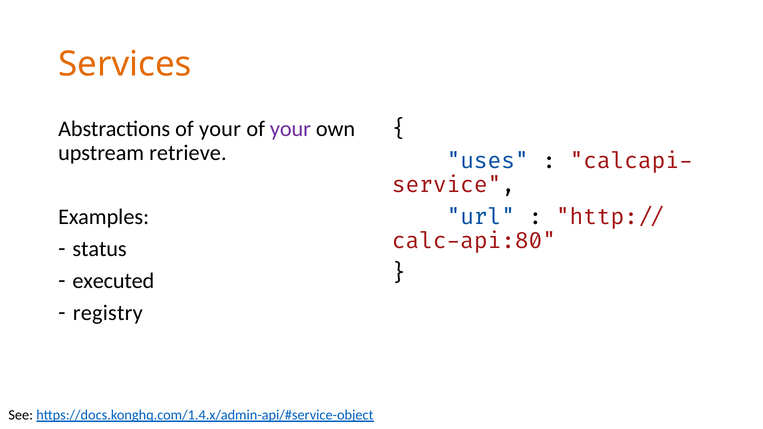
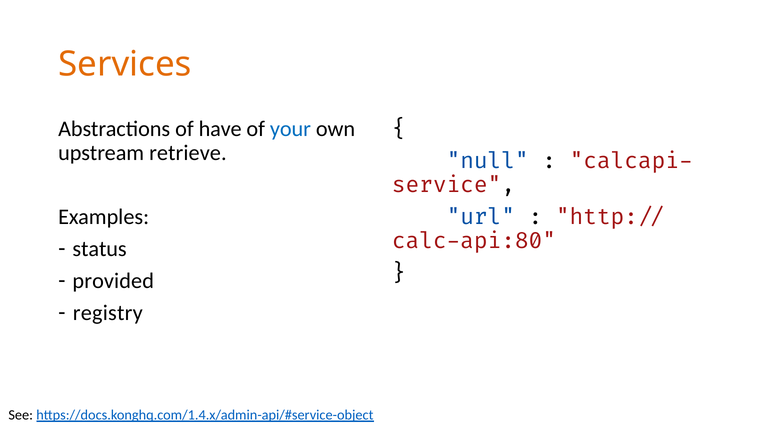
Abstractions of your: your -> have (220, 129)
your colour: purple -> blue (290, 129)
uses: uses -> null (488, 161)
executed: executed -> provided (113, 281)
